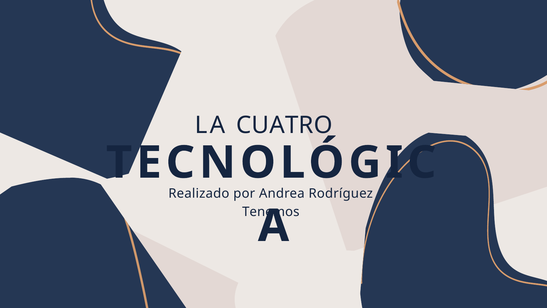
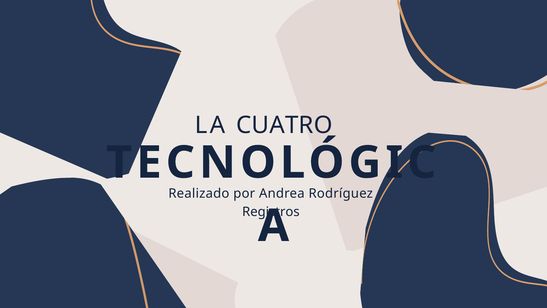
Tenemos: Tenemos -> Registros (271, 212)
